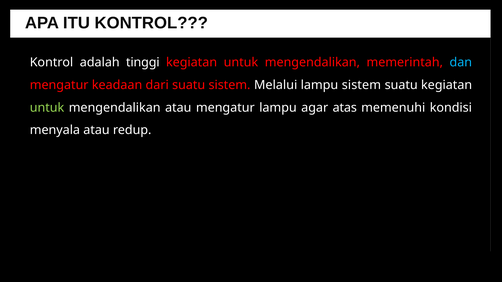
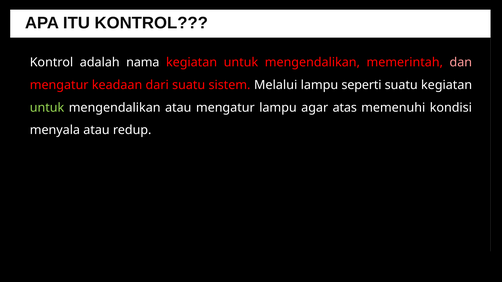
tinggi: tinggi -> nama (143, 63)
dan colour: light blue -> pink (461, 63)
lampu sistem: sistem -> seperti (361, 85)
